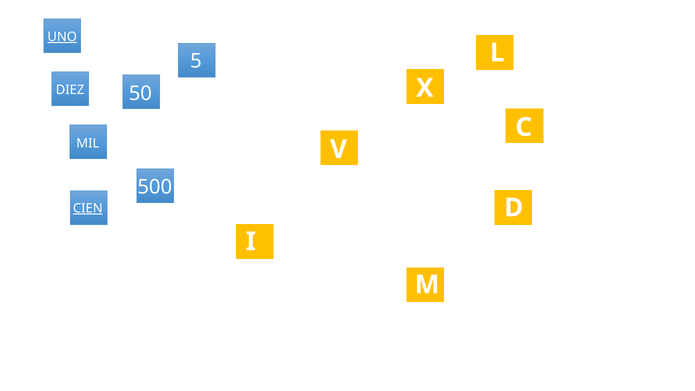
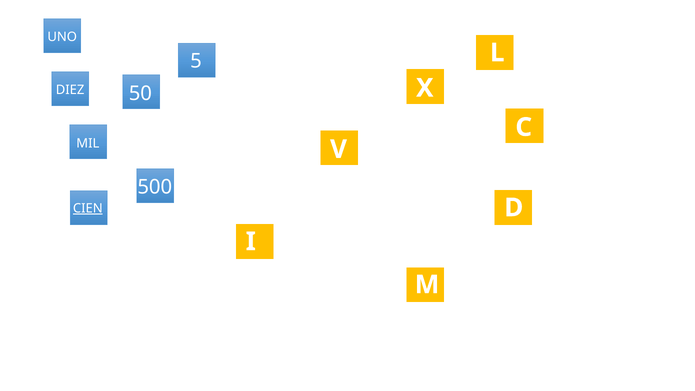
UNO underline: present -> none (62, 37)
